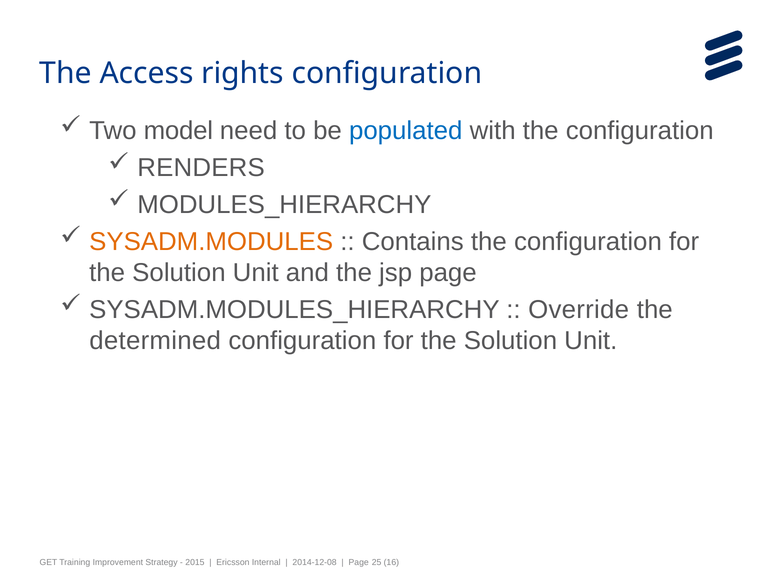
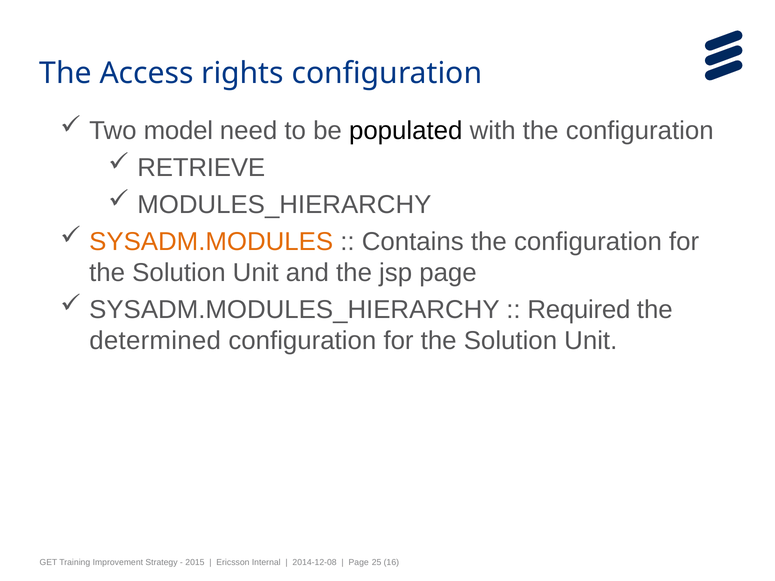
populated colour: blue -> black (406, 131)
RENDERS: RENDERS -> RETRIEVE (201, 168)
Override: Override -> Required (579, 310)
